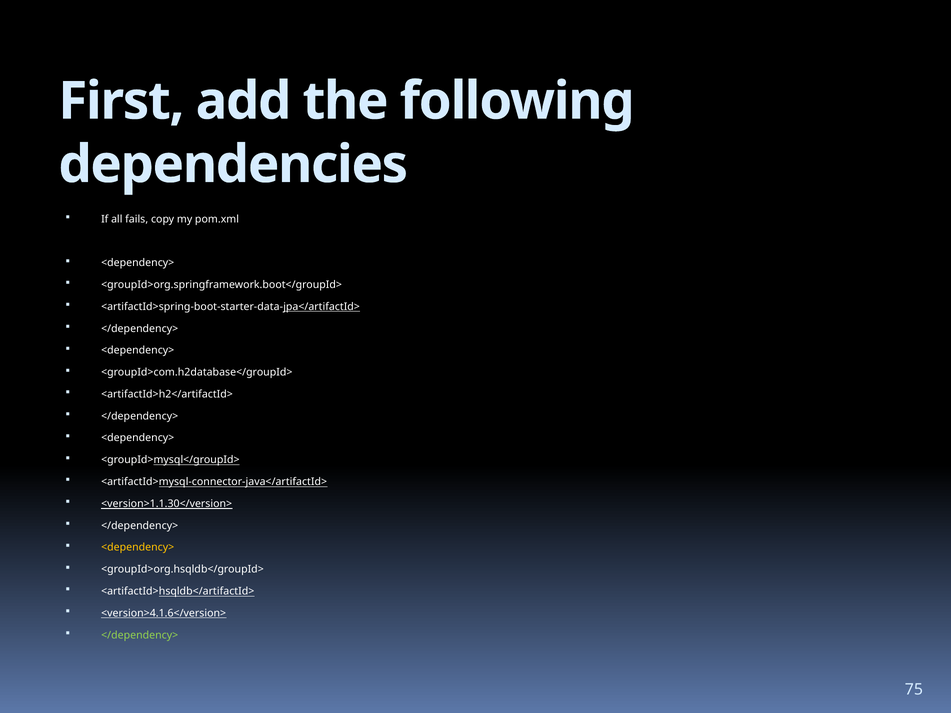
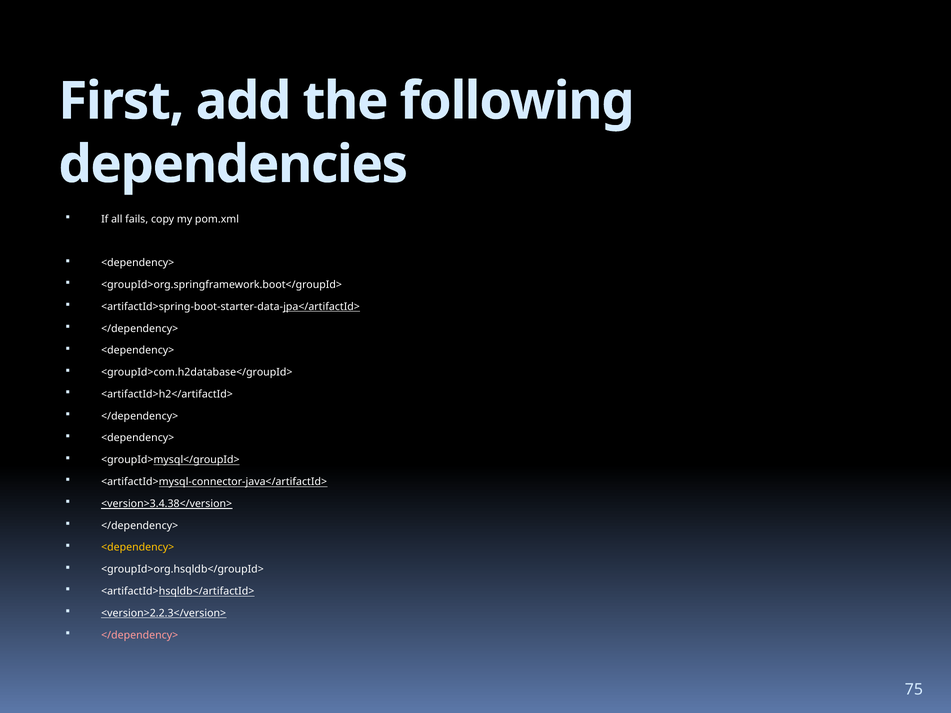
<version>1.1.30</version>: <version>1.1.30</version> -> <version>3.4.38</version> (167, 504)
<version>4.1.6</version>: <version>4.1.6</version> -> <version>2.2.3</version> (164, 613)
</dependency> colour: light green -> pink (140, 635)
